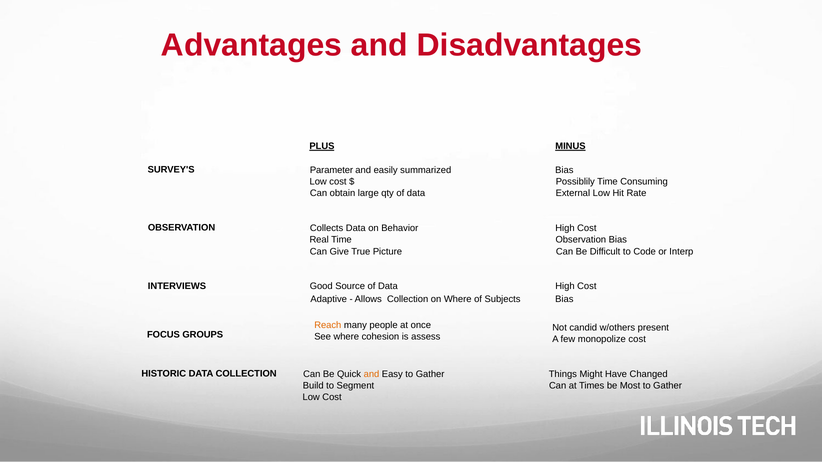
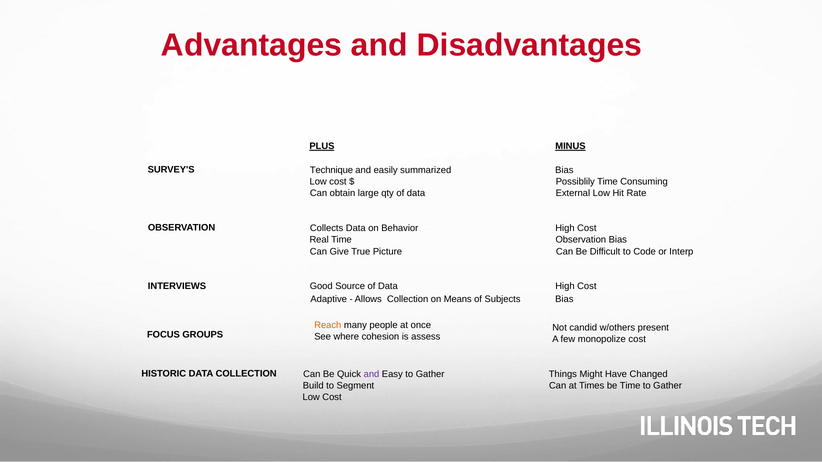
Parameter: Parameter -> Technique (331, 170)
on Where: Where -> Means (458, 300)
and colour: orange -> purple (371, 374)
be Most: Most -> Time (630, 386)
